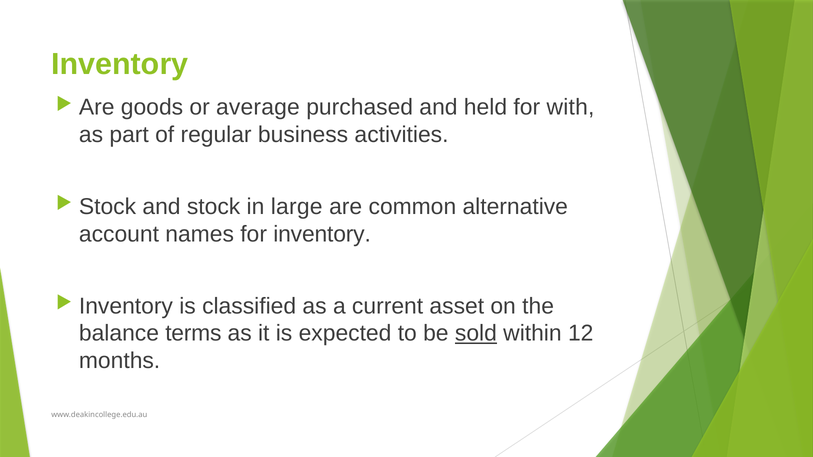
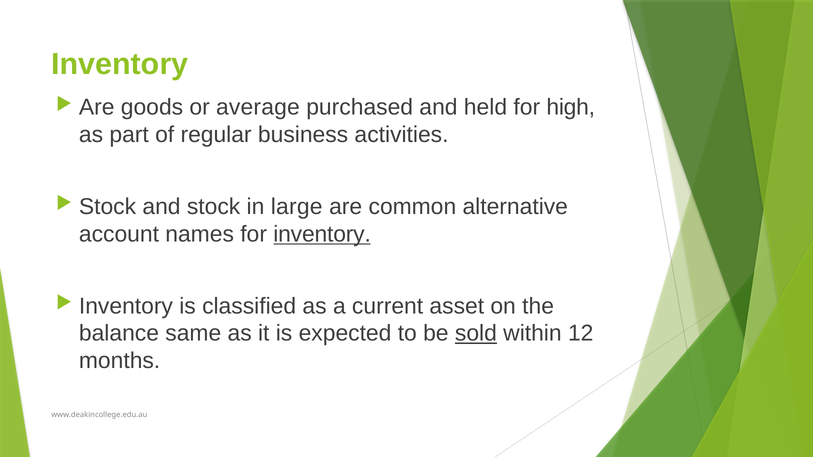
with: with -> high (571, 108)
inventory underline: none -> present (322, 234)
terms: terms -> same (193, 334)
